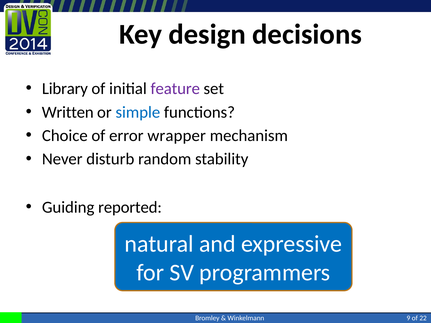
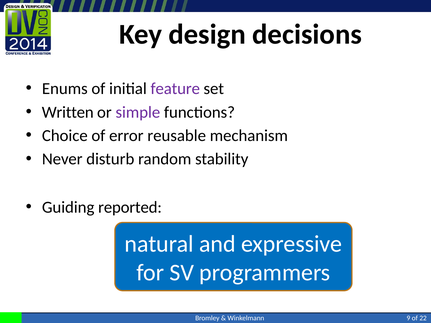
Library: Library -> Enums (65, 89)
simple colour: blue -> purple (138, 112)
wrapper: wrapper -> reusable (177, 136)
